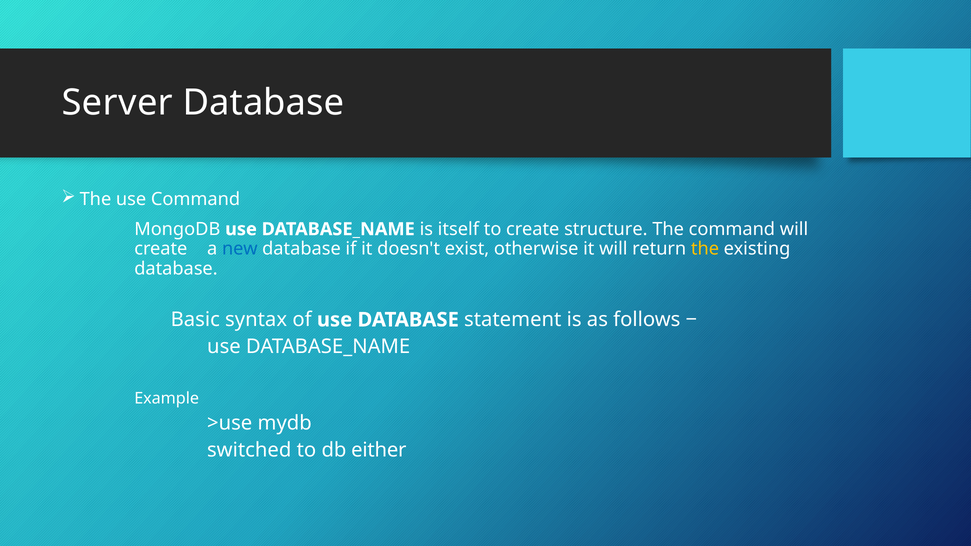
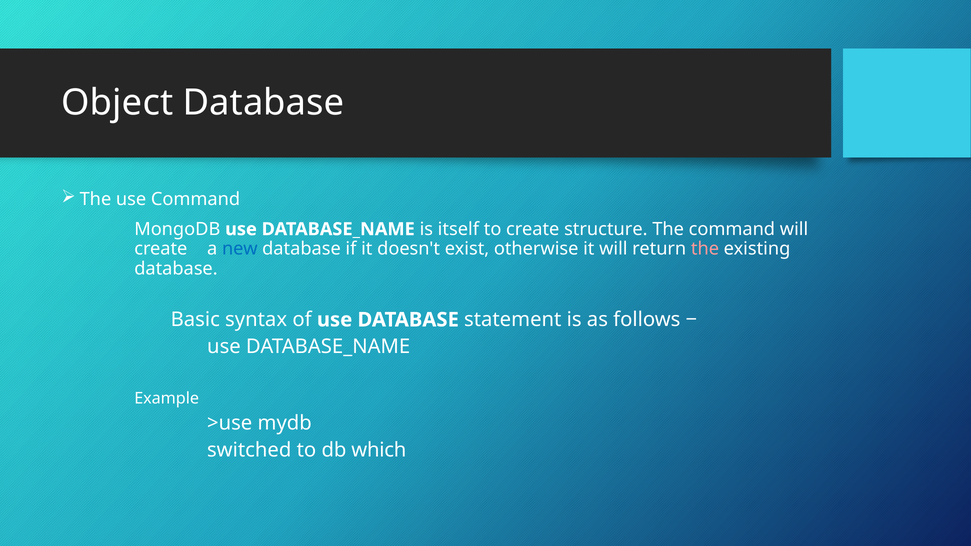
Server: Server -> Object (117, 103)
the colour: yellow -> pink (705, 249)
either: either -> which (379, 450)
